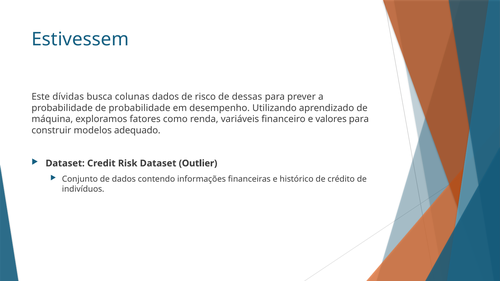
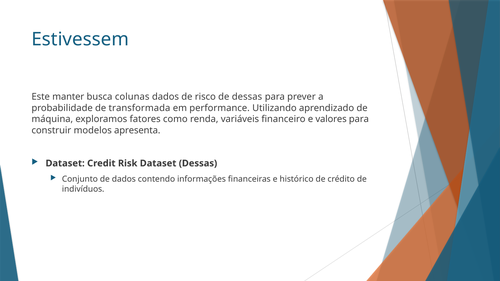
dívidas: dívidas -> manter (68, 97)
de probabilidade: probabilidade -> transformada (139, 108)
desempenho: desempenho -> performance (220, 108)
adequado: adequado -> apresenta (137, 131)
Dataset Outlier: Outlier -> Dessas (198, 163)
